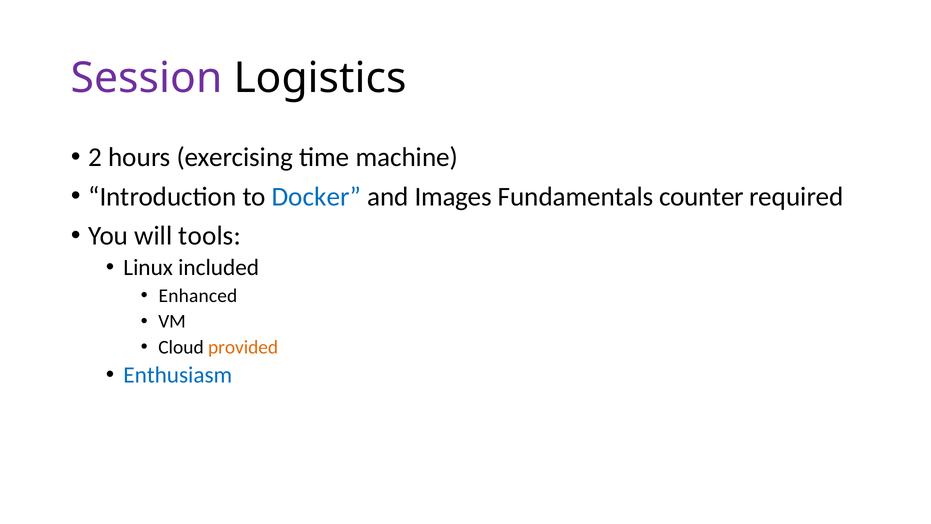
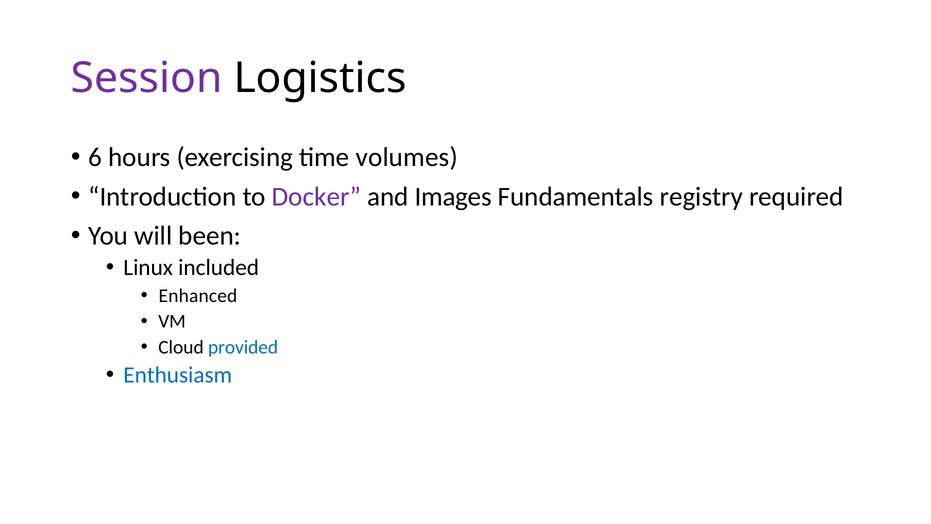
2: 2 -> 6 (95, 157)
machine: machine -> volumes (407, 157)
Docker colour: blue -> purple (316, 196)
counter: counter -> registry (701, 196)
tools: tools -> been (210, 235)
provided colour: orange -> blue (243, 347)
